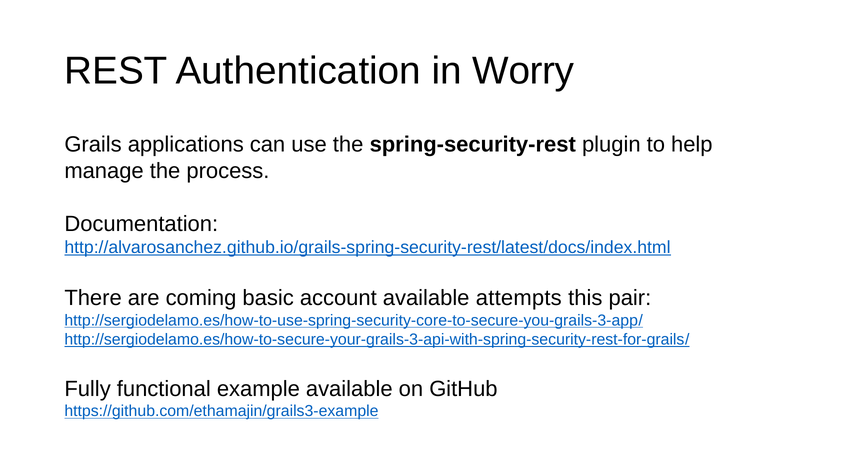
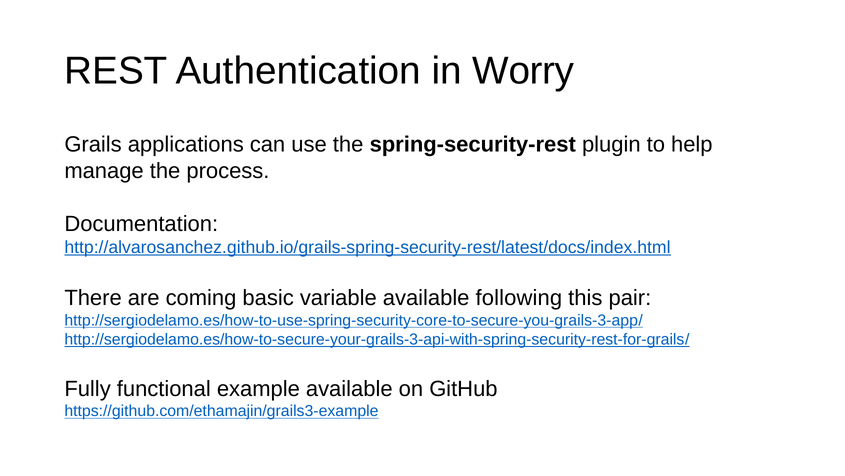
account: account -> variable (338, 298)
attempts: attempts -> following (519, 298)
